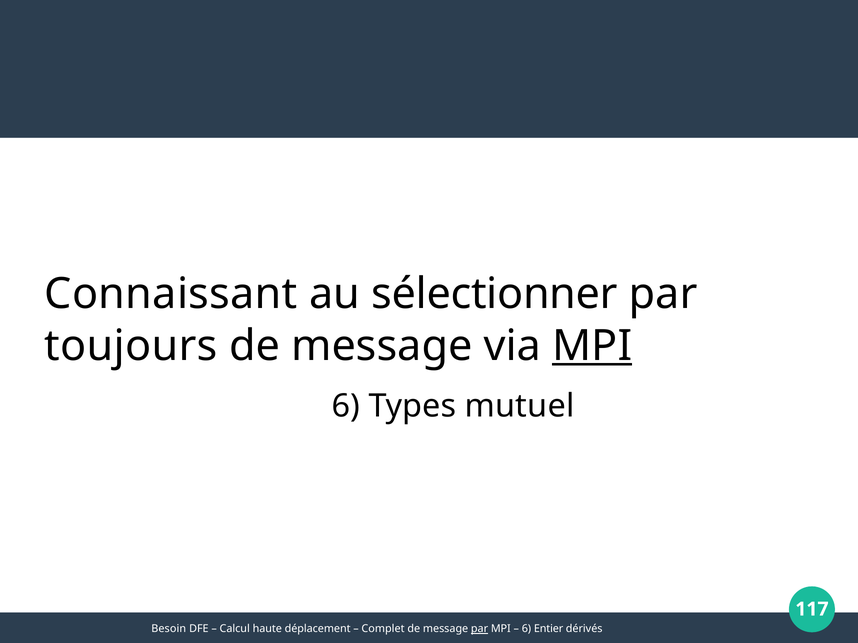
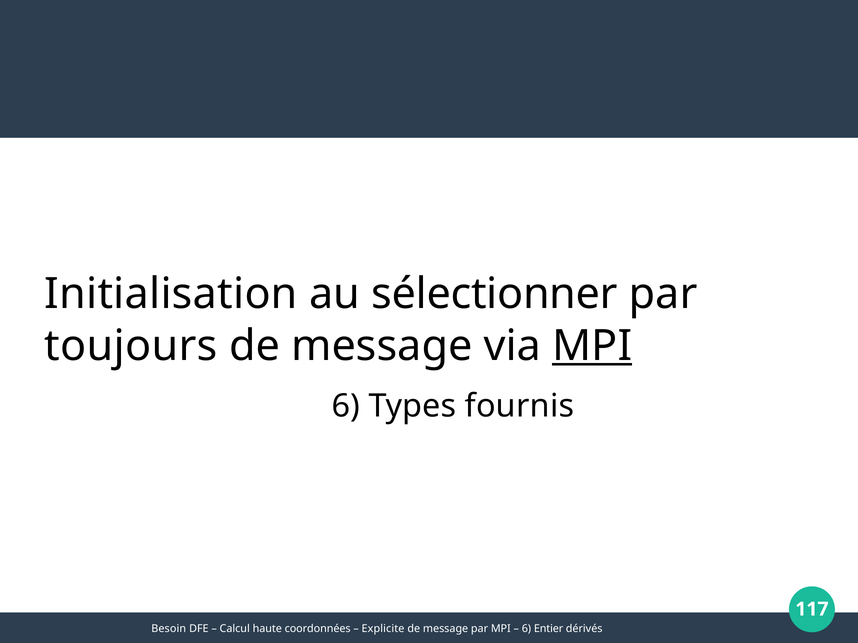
Connaissant: Connaissant -> Initialisation (171, 294)
mutuel: mutuel -> fournis (520, 407)
déplacement: déplacement -> coordonnées (318, 629)
Complet: Complet -> Explicite (383, 629)
par underline: present -> none (480, 629)
